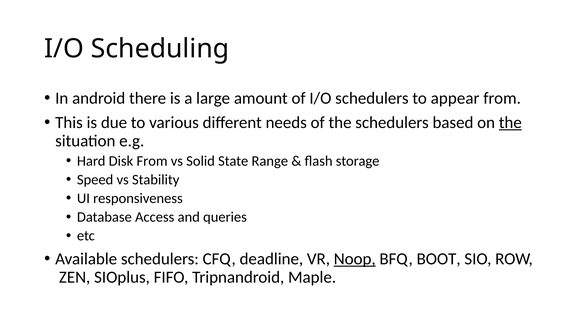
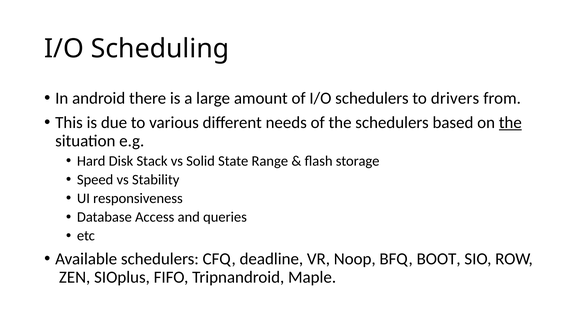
appear: appear -> drivers (455, 98)
Disk From: From -> Stack (152, 161)
Noop underline: present -> none (355, 259)
